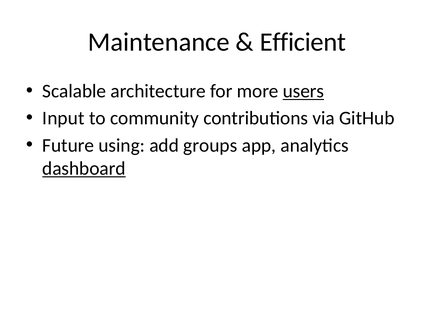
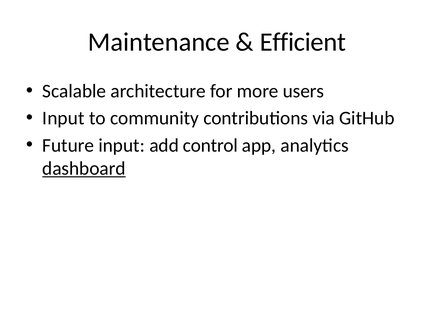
users underline: present -> none (303, 91)
Future using: using -> input (122, 145)
groups: groups -> control (210, 145)
